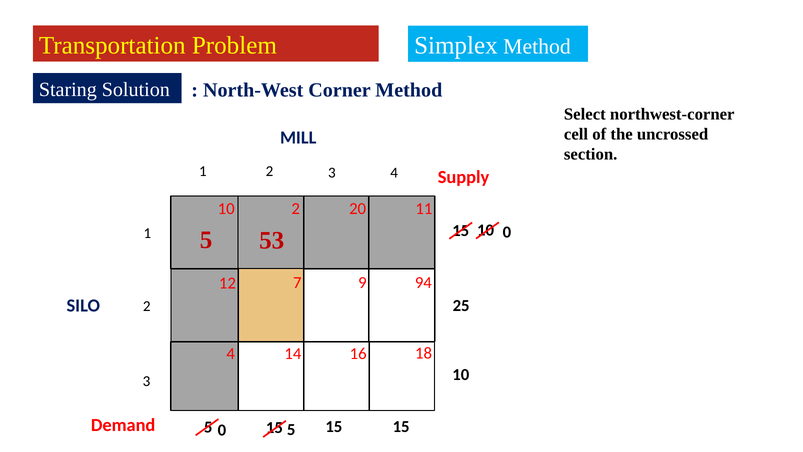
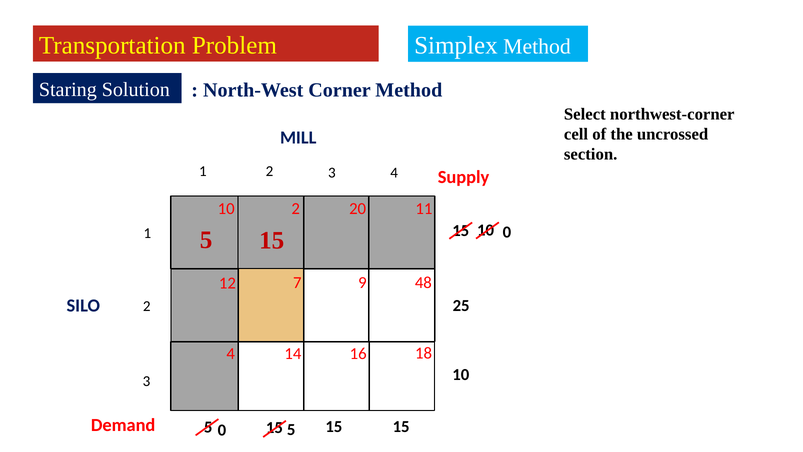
53: 53 -> 15 (272, 240)
94: 94 -> 48 (423, 283)
